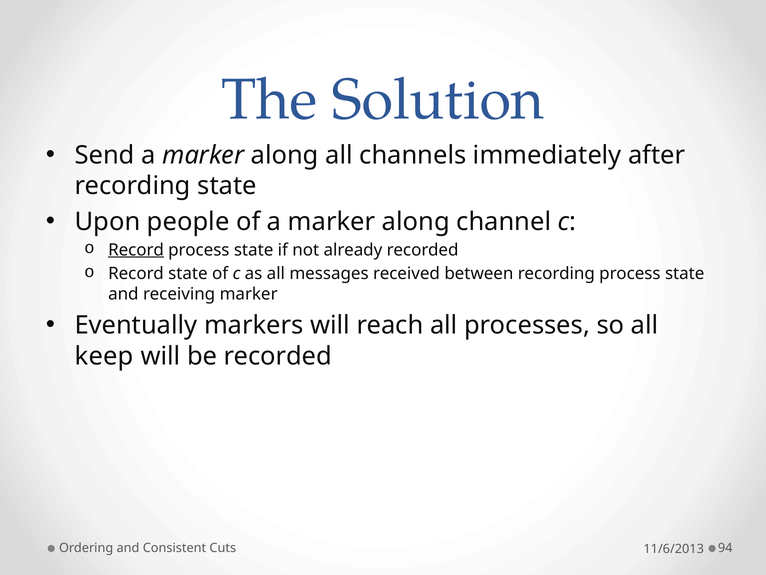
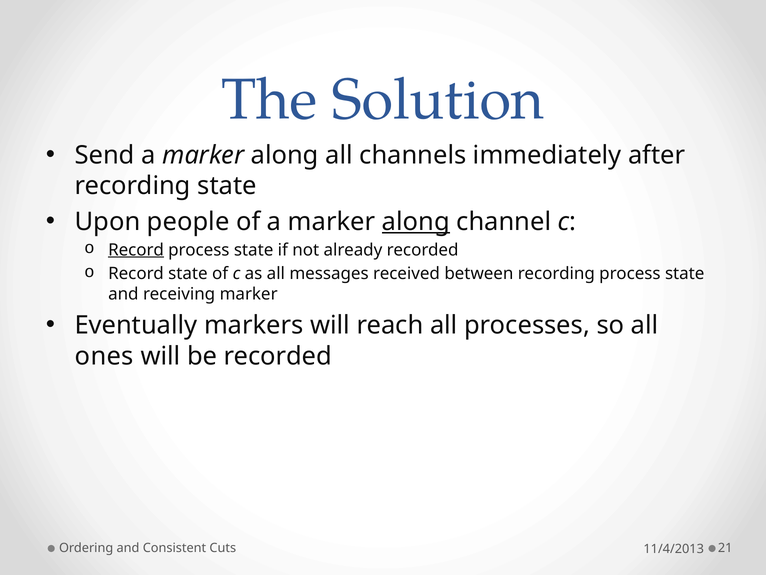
along underline: none -> present (416, 221)
keep: keep -> ones (104, 356)
94: 94 -> 21 (725, 548)
11/6/2013: 11/6/2013 -> 11/4/2013 (674, 549)
